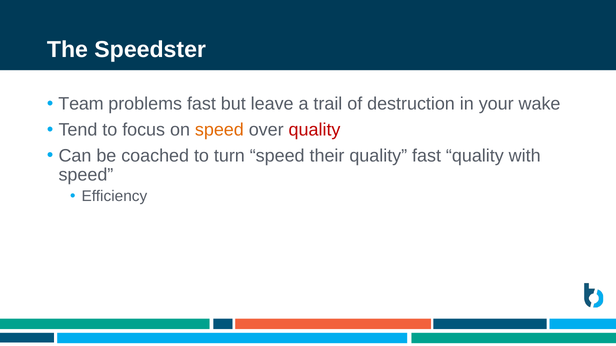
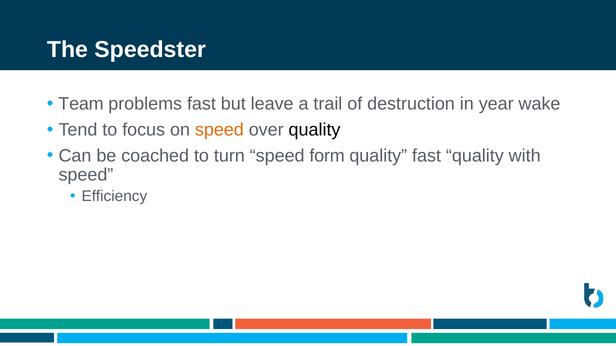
your: your -> year (496, 104)
quality colour: red -> black (315, 130)
their: their -> form (327, 156)
